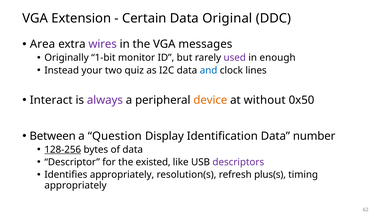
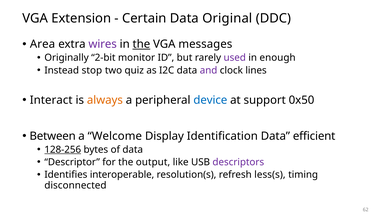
the underline: none -> present (141, 44)
1-bit: 1-bit -> 2-bit (103, 58)
your: your -> stop (92, 70)
and colour: blue -> purple (209, 70)
always colour: purple -> orange (105, 100)
device colour: orange -> blue (210, 100)
without: without -> support (265, 100)
Question: Question -> Welcome (115, 136)
number: number -> efficient (314, 136)
existed: existed -> output (153, 162)
Identifies appropriately: appropriately -> interoperable (122, 175)
plus(s: plus(s -> less(s (270, 175)
appropriately: appropriately -> disconnected (75, 185)
